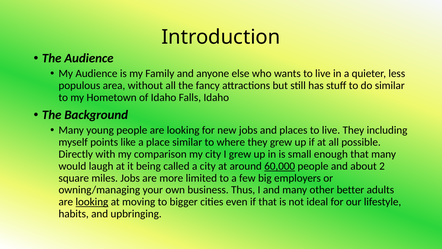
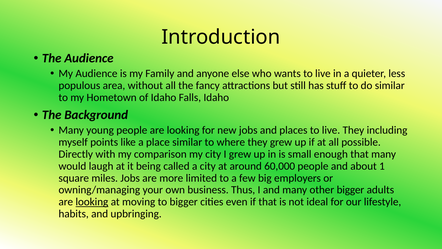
60,000 underline: present -> none (280, 166)
2: 2 -> 1 (382, 166)
other better: better -> bigger (350, 190)
